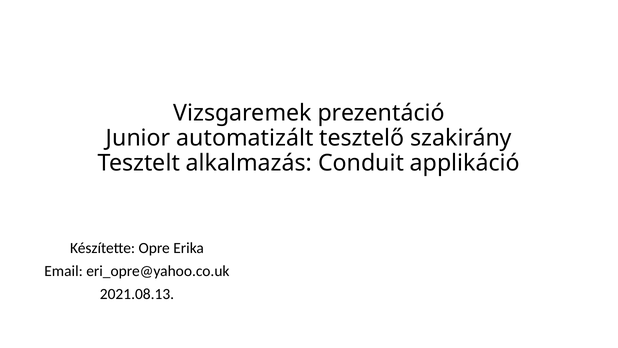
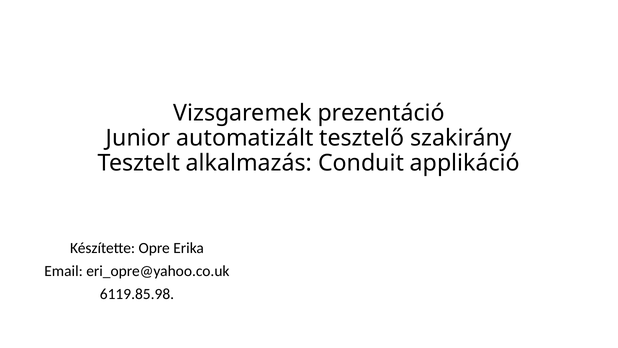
2021.08.13: 2021.08.13 -> 6119.85.98 (137, 294)
